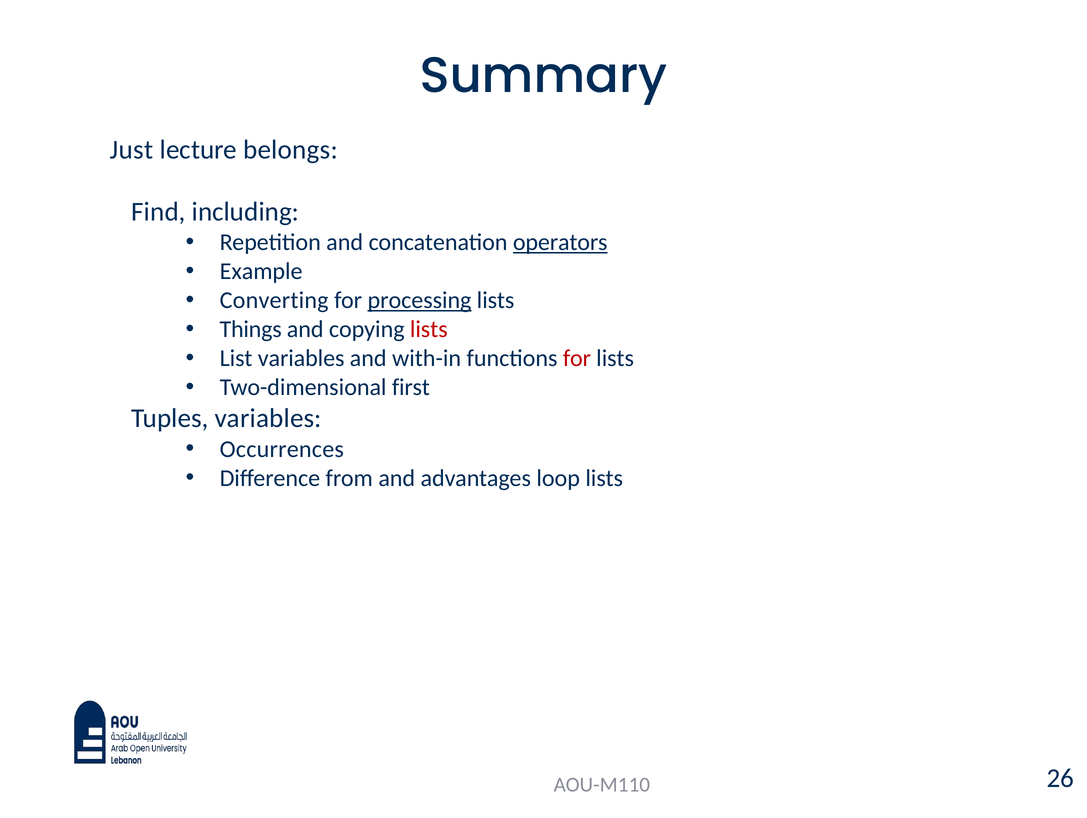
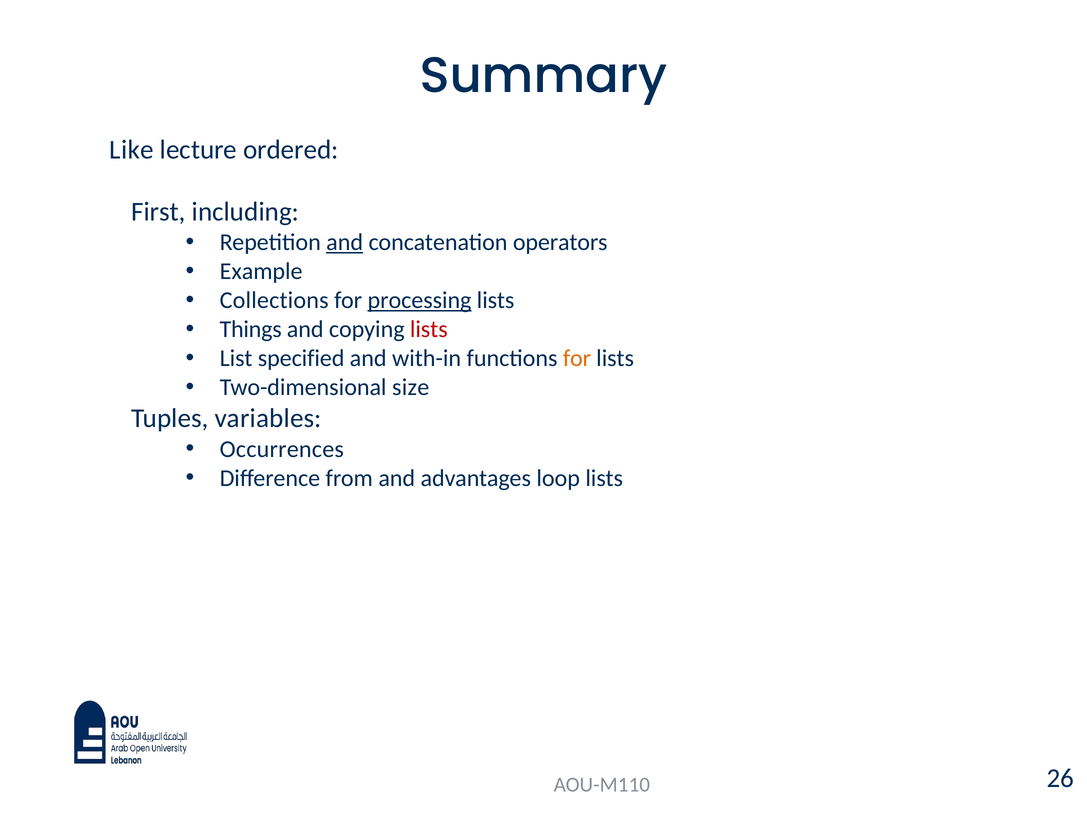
Just: Just -> Like (132, 150)
belongs: belongs -> ordered (291, 150)
Find: Find -> First (159, 212)
and underline: none -> present (345, 242)
operators underline: present -> none (560, 242)
Converting: Converting -> Collections (274, 300)
List variables: variables -> specified (301, 358)
for colour: red -> orange (577, 358)
first: first -> size (411, 387)
